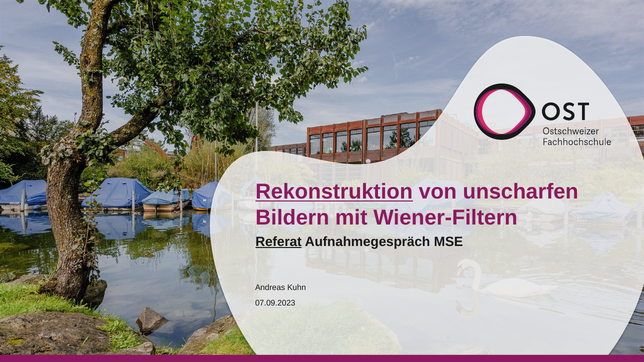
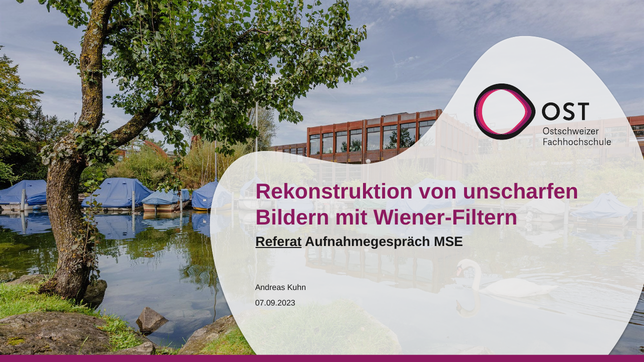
Rekonstruktion underline: present -> none (334, 192)
